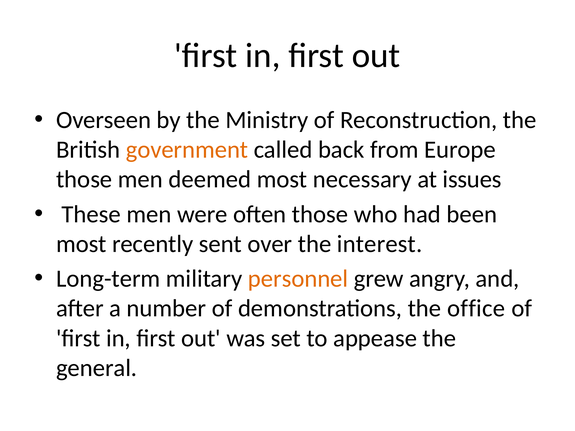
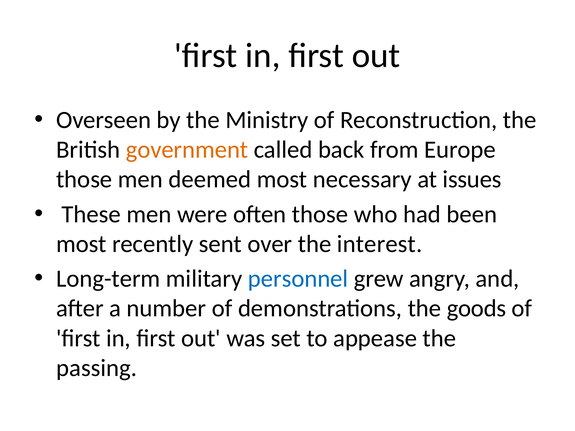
personnel colour: orange -> blue (298, 279)
office: office -> goods (476, 309)
general: general -> passing (97, 368)
